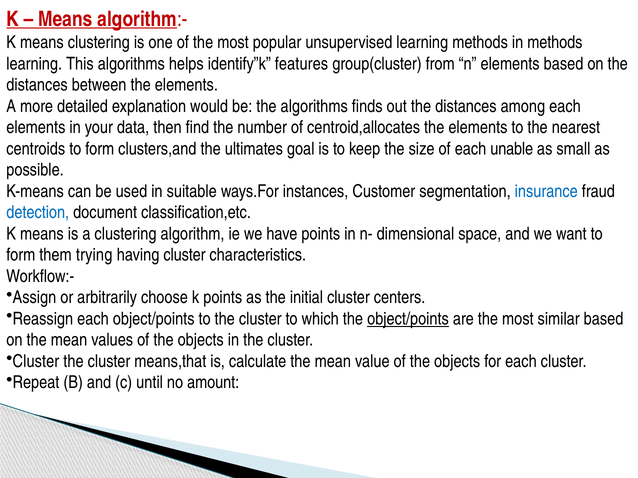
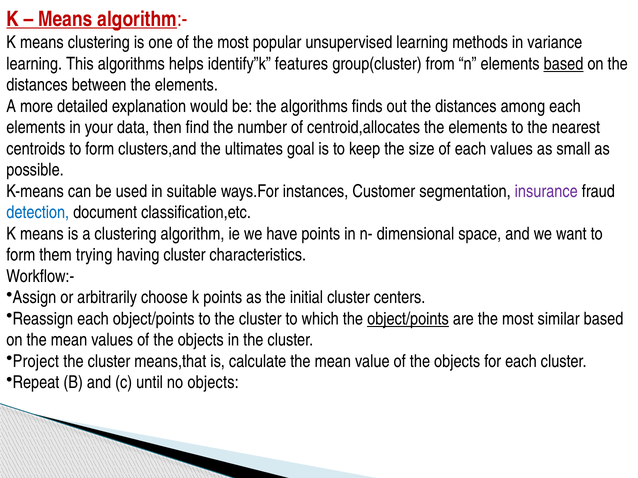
in methods: methods -> variance (555, 43)
based underline: none -> present (564, 64)
each unable: unable -> values (512, 149)
insurance colour: blue -> purple (546, 191)
Cluster: Cluster -> Project (36, 362)
no amount: amount -> objects (213, 383)
